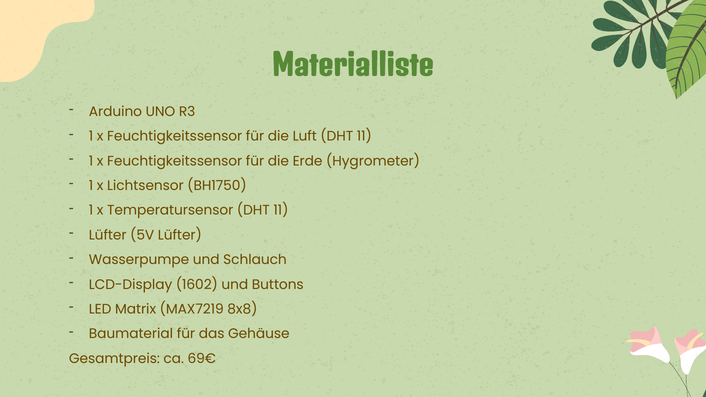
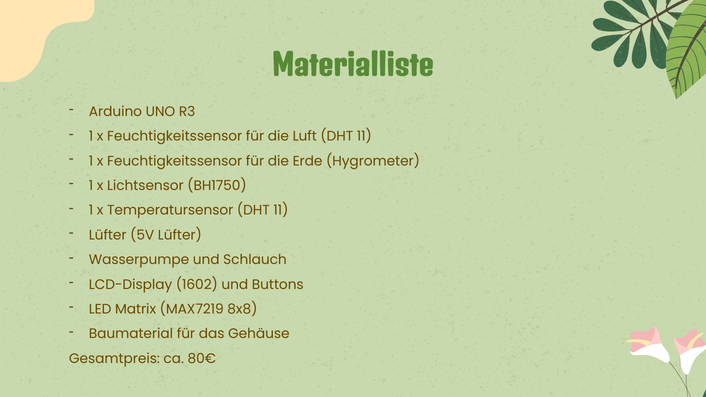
69€: 69€ -> 80€ (202, 359)
